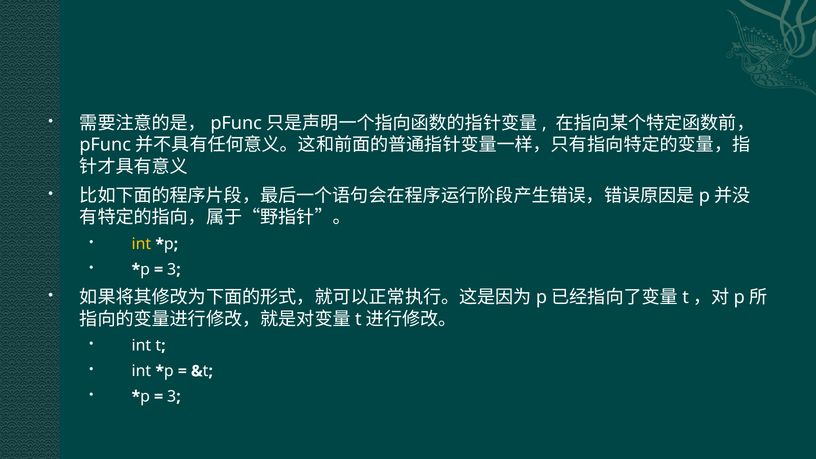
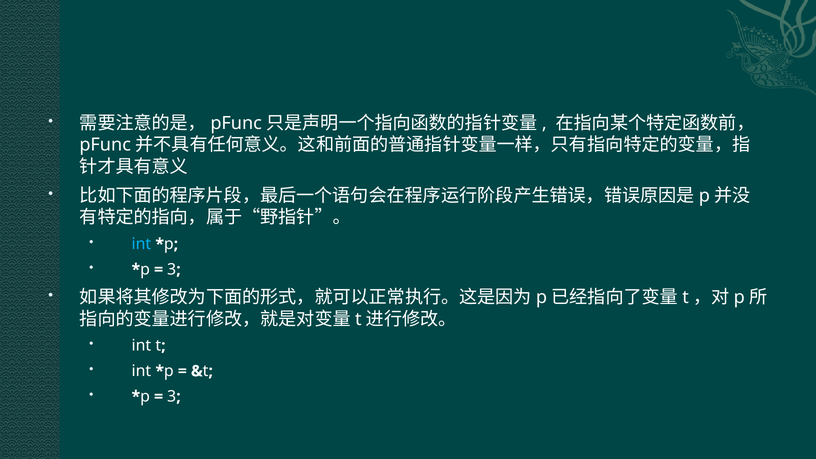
int colour: yellow -> light blue (141, 244)
